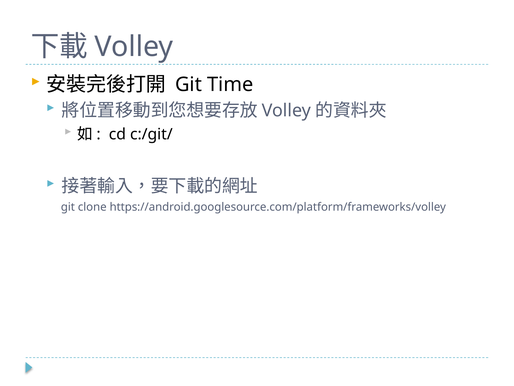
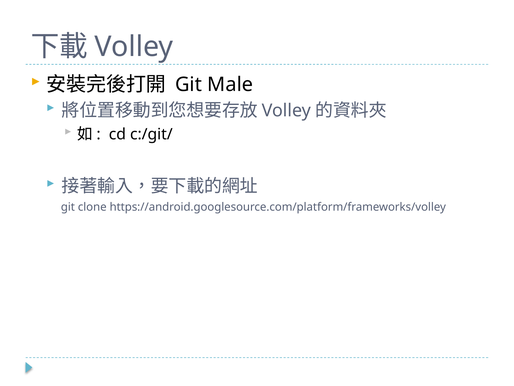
Time: Time -> Male (230, 84)
